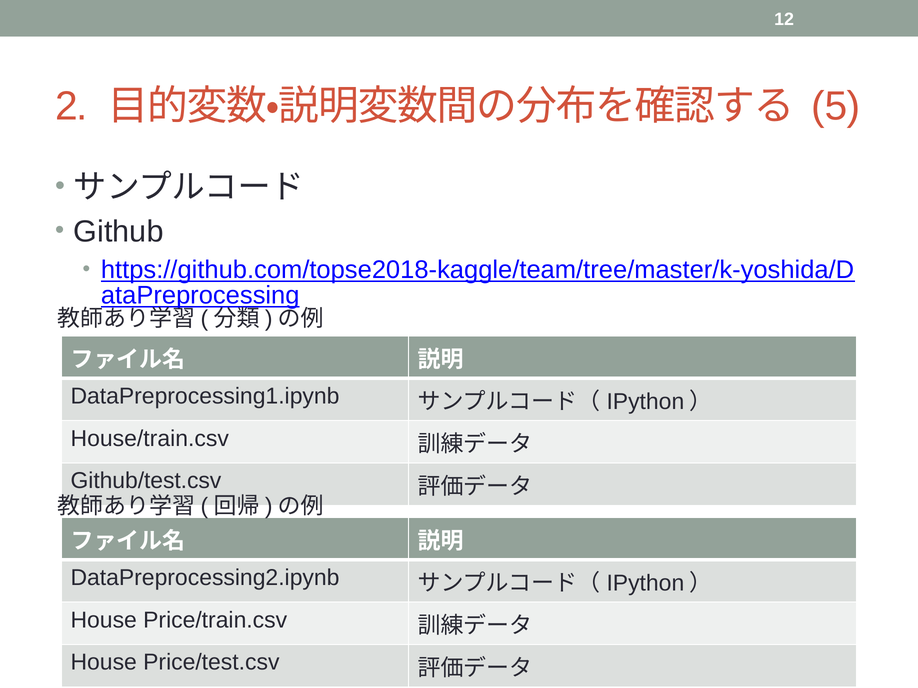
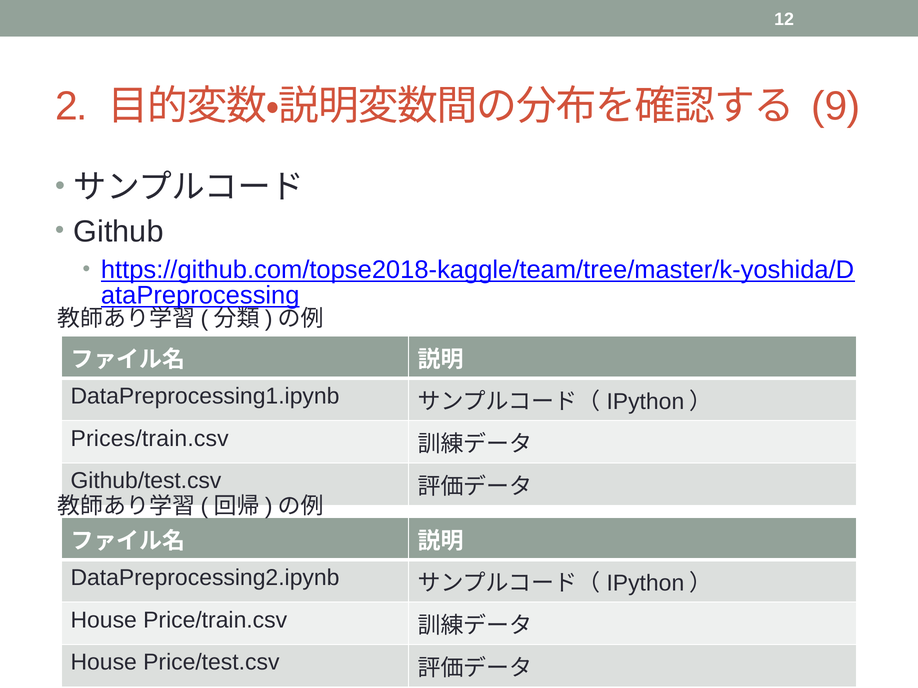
5: 5 -> 9 (836, 106)
House/train.csv: House/train.csv -> Prices/train.csv (150, 439)
